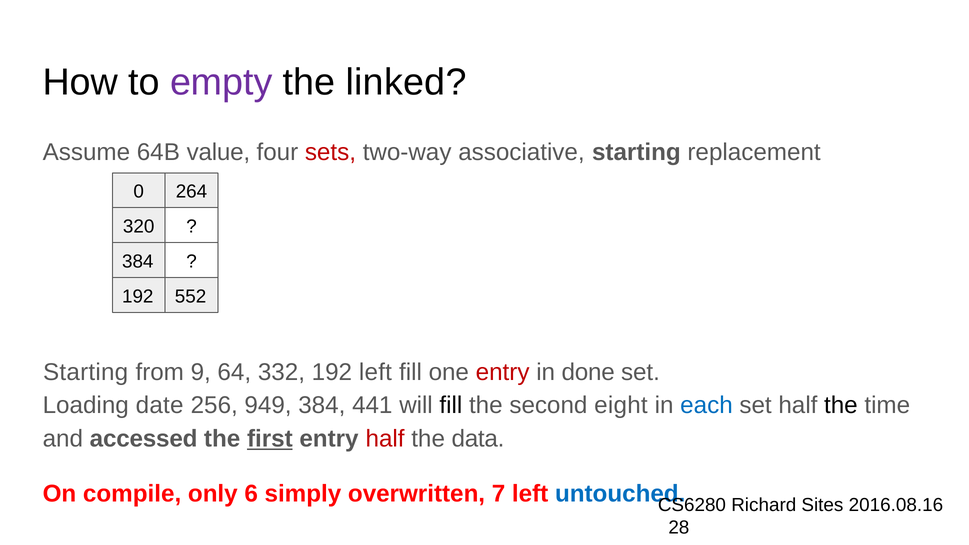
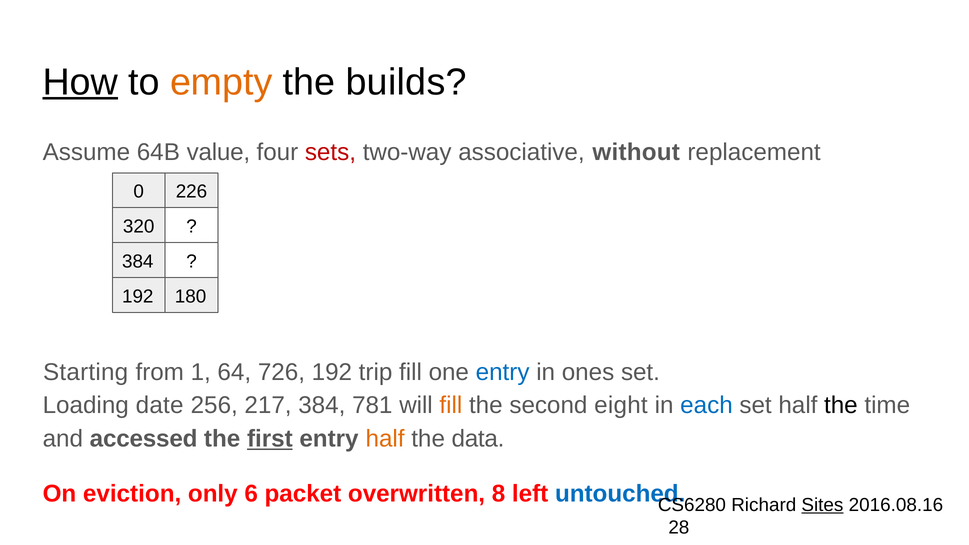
How underline: none -> present (80, 82)
empty colour: purple -> orange (221, 82)
linked: linked -> builds (406, 82)
associative starting: starting -> without (636, 152)
264: 264 -> 226 (191, 192)
552: 552 -> 180 (191, 296)
9: 9 -> 1 (201, 372)
332: 332 -> 726 (281, 372)
192 left: left -> trip (376, 372)
entry colour: red -> blue (503, 372)
done: done -> ones (588, 372)
949: 949 -> 217 (268, 406)
441: 441 -> 781 (372, 406)
fill colour: black -> orange (451, 406)
half colour: red -> orange (385, 439)
compile: compile -> eviction (132, 494)
simply: simply -> packet (303, 494)
7: 7 -> 8 (499, 494)
Sites underline: none -> present (822, 505)
